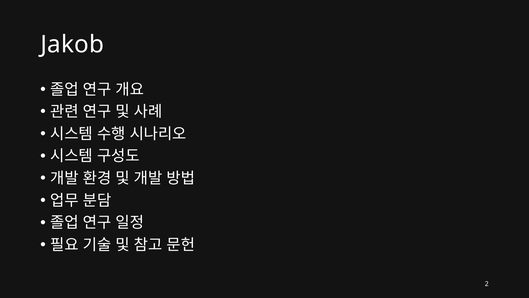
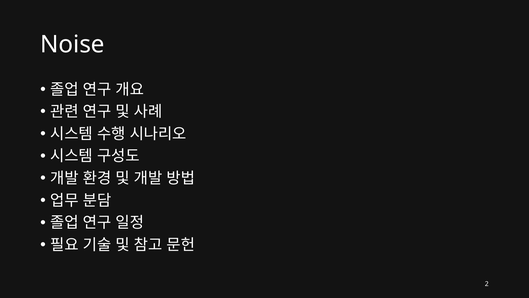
Jakob: Jakob -> Noise (72, 44)
